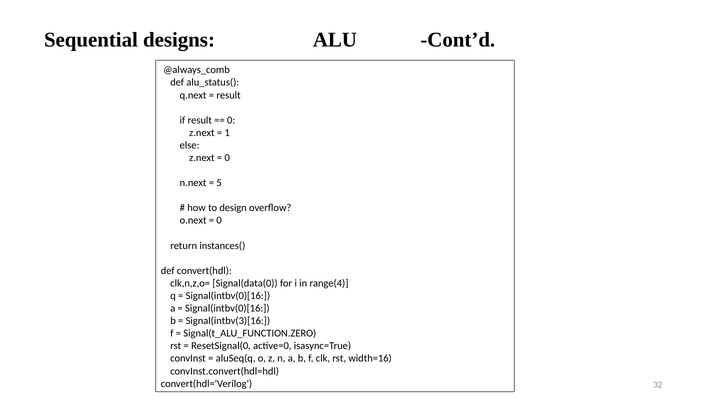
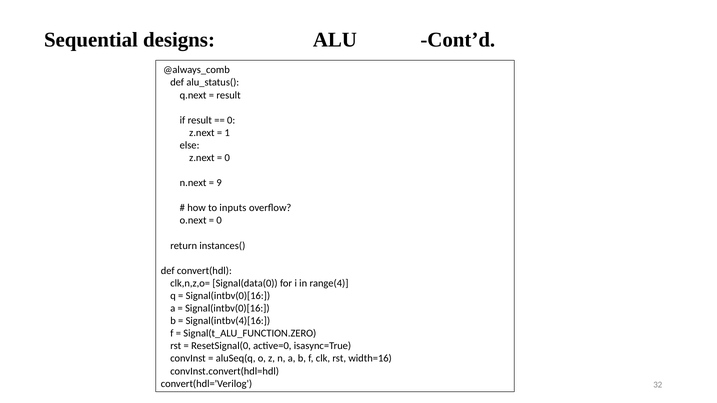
5: 5 -> 9 (219, 183)
design: design -> inputs (233, 208)
Signal(intbv(3)[16: Signal(intbv(3)[16 -> Signal(intbv(4)[16 (228, 321)
